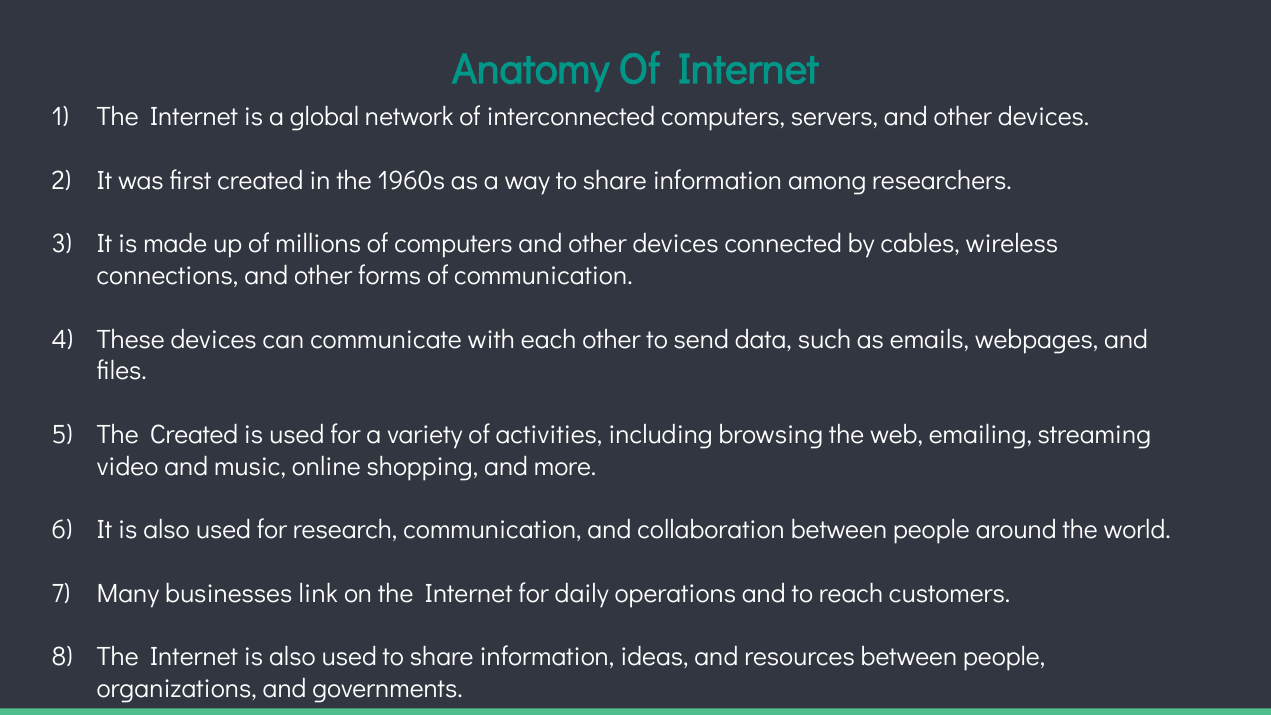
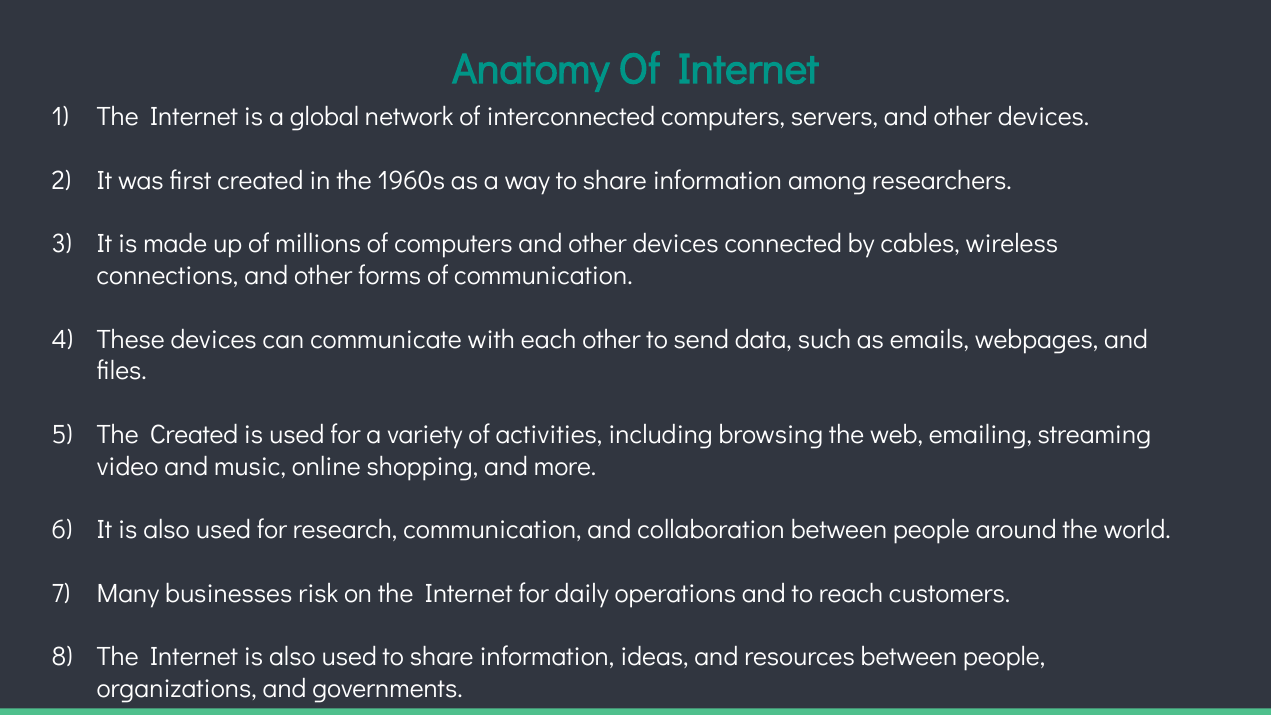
link: link -> risk (318, 594)
